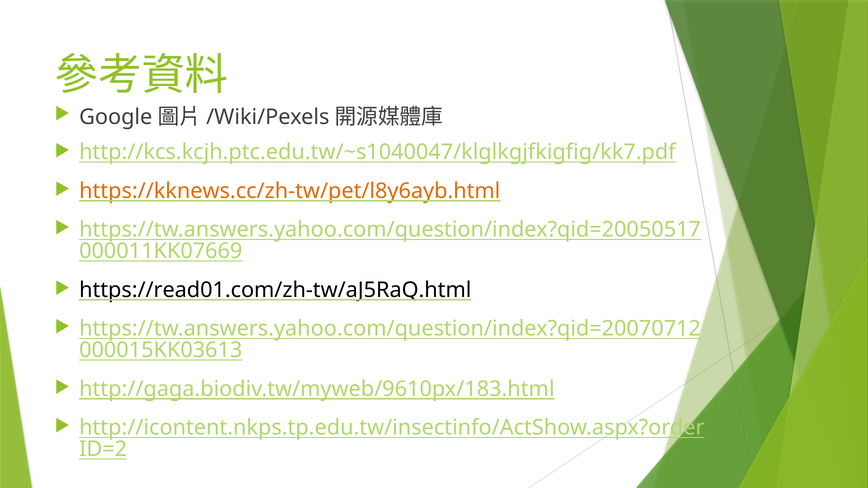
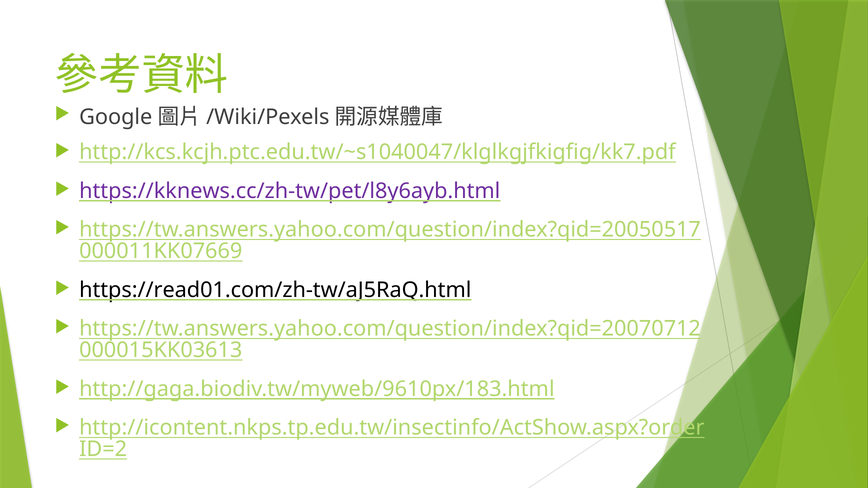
https://kknews.cc/zh-tw/pet/l8y6ayb.html colour: orange -> purple (290, 191)
